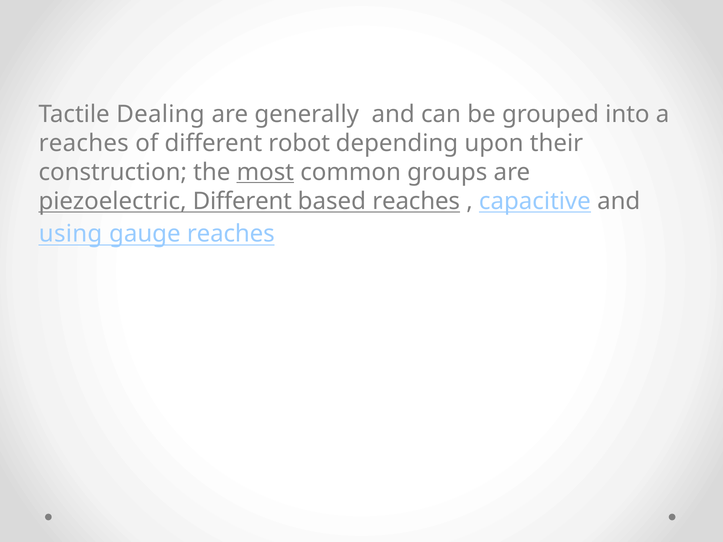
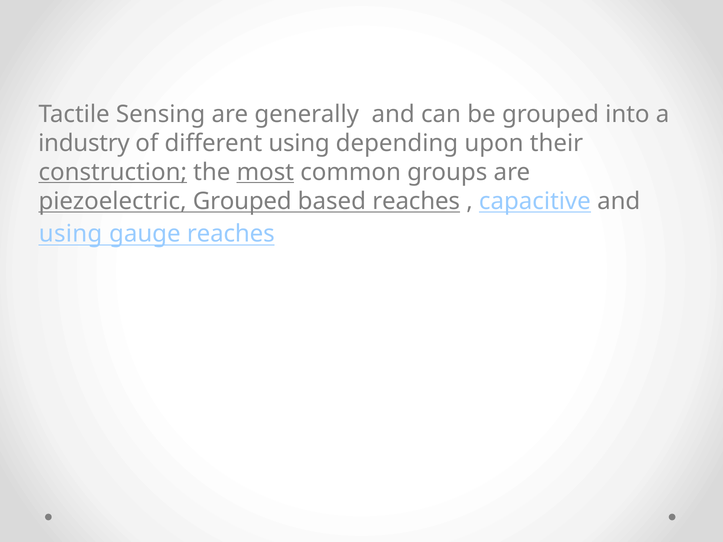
Dealing: Dealing -> Sensing (161, 114)
reaches: reaches -> industry (84, 143)
different robot: robot -> using (299, 143)
construction underline: none -> present (113, 172)
piezoelectric Different: Different -> Grouped (242, 201)
